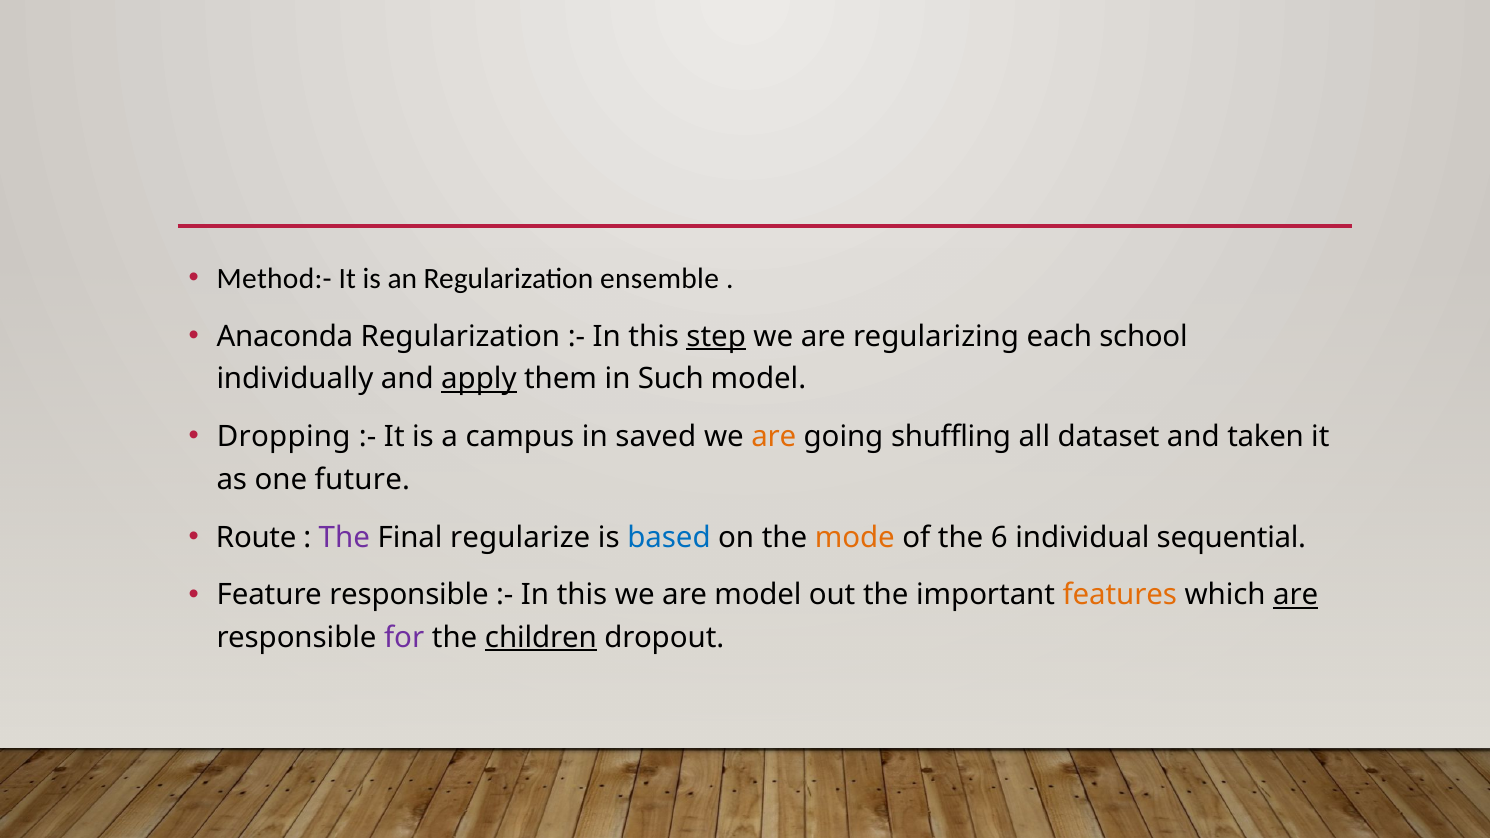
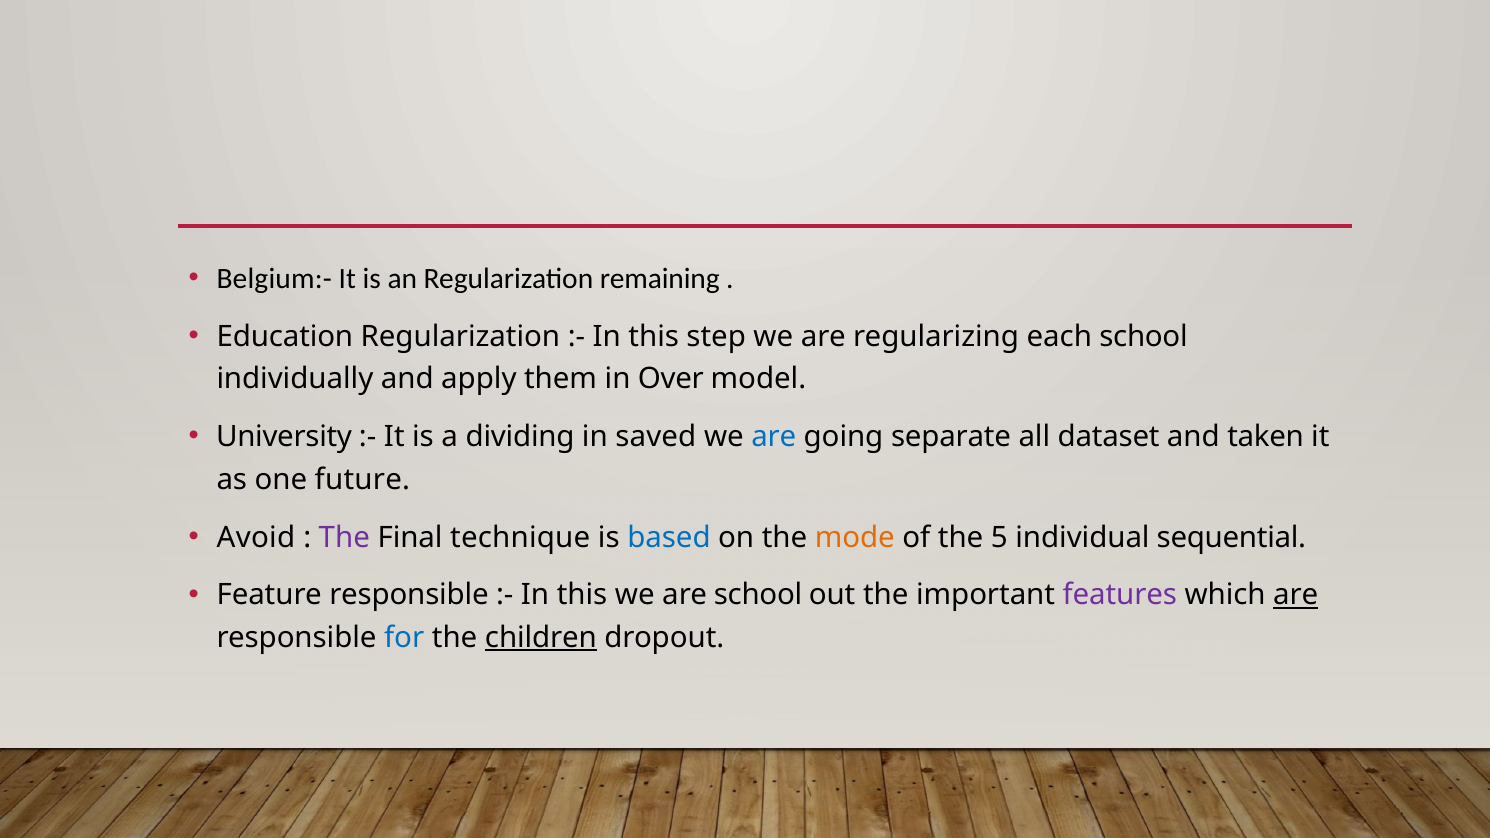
Method:-: Method:- -> Belgium:- (274, 279)
ensemble: ensemble -> remaining (660, 279)
Anaconda: Anaconda -> Education (285, 337)
step underline: present -> none (716, 337)
apply underline: present -> none (479, 379)
Such: Such -> Over (671, 379)
Dropping: Dropping -> University (284, 437)
campus: campus -> dividing (520, 437)
are colour: orange -> blue (774, 437)
shuffling: shuffling -> separate (951, 437)
Route: Route -> Avoid (256, 537)
regularize: regularize -> technique (520, 537)
6: 6 -> 5 (999, 537)
are model: model -> school (758, 595)
features colour: orange -> purple (1120, 595)
for colour: purple -> blue (404, 638)
